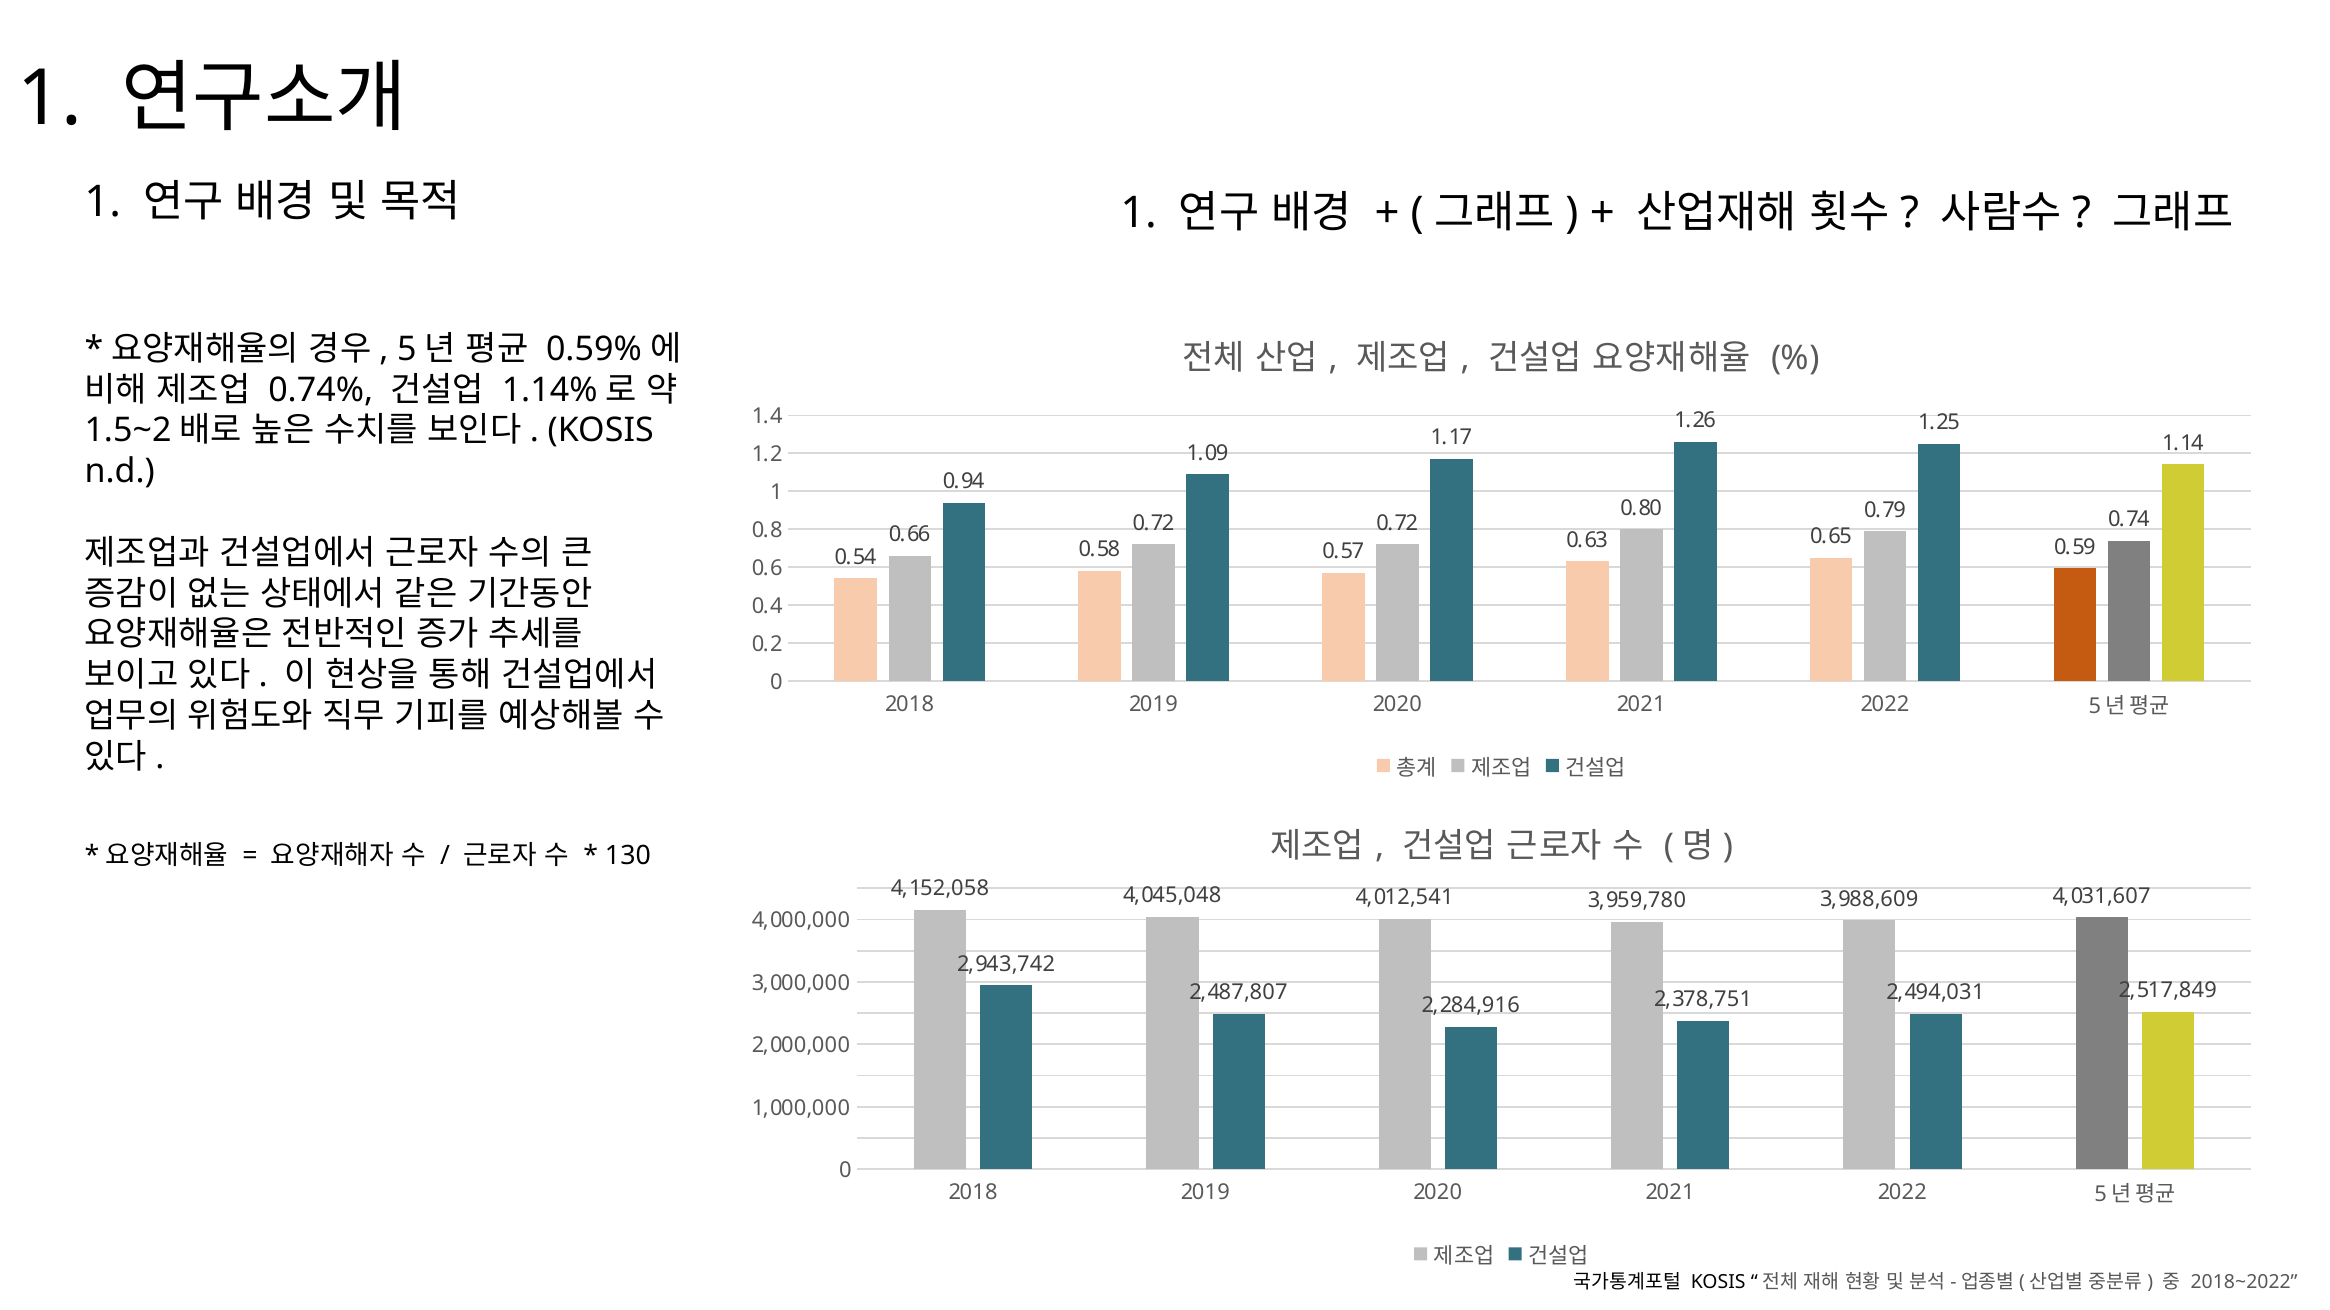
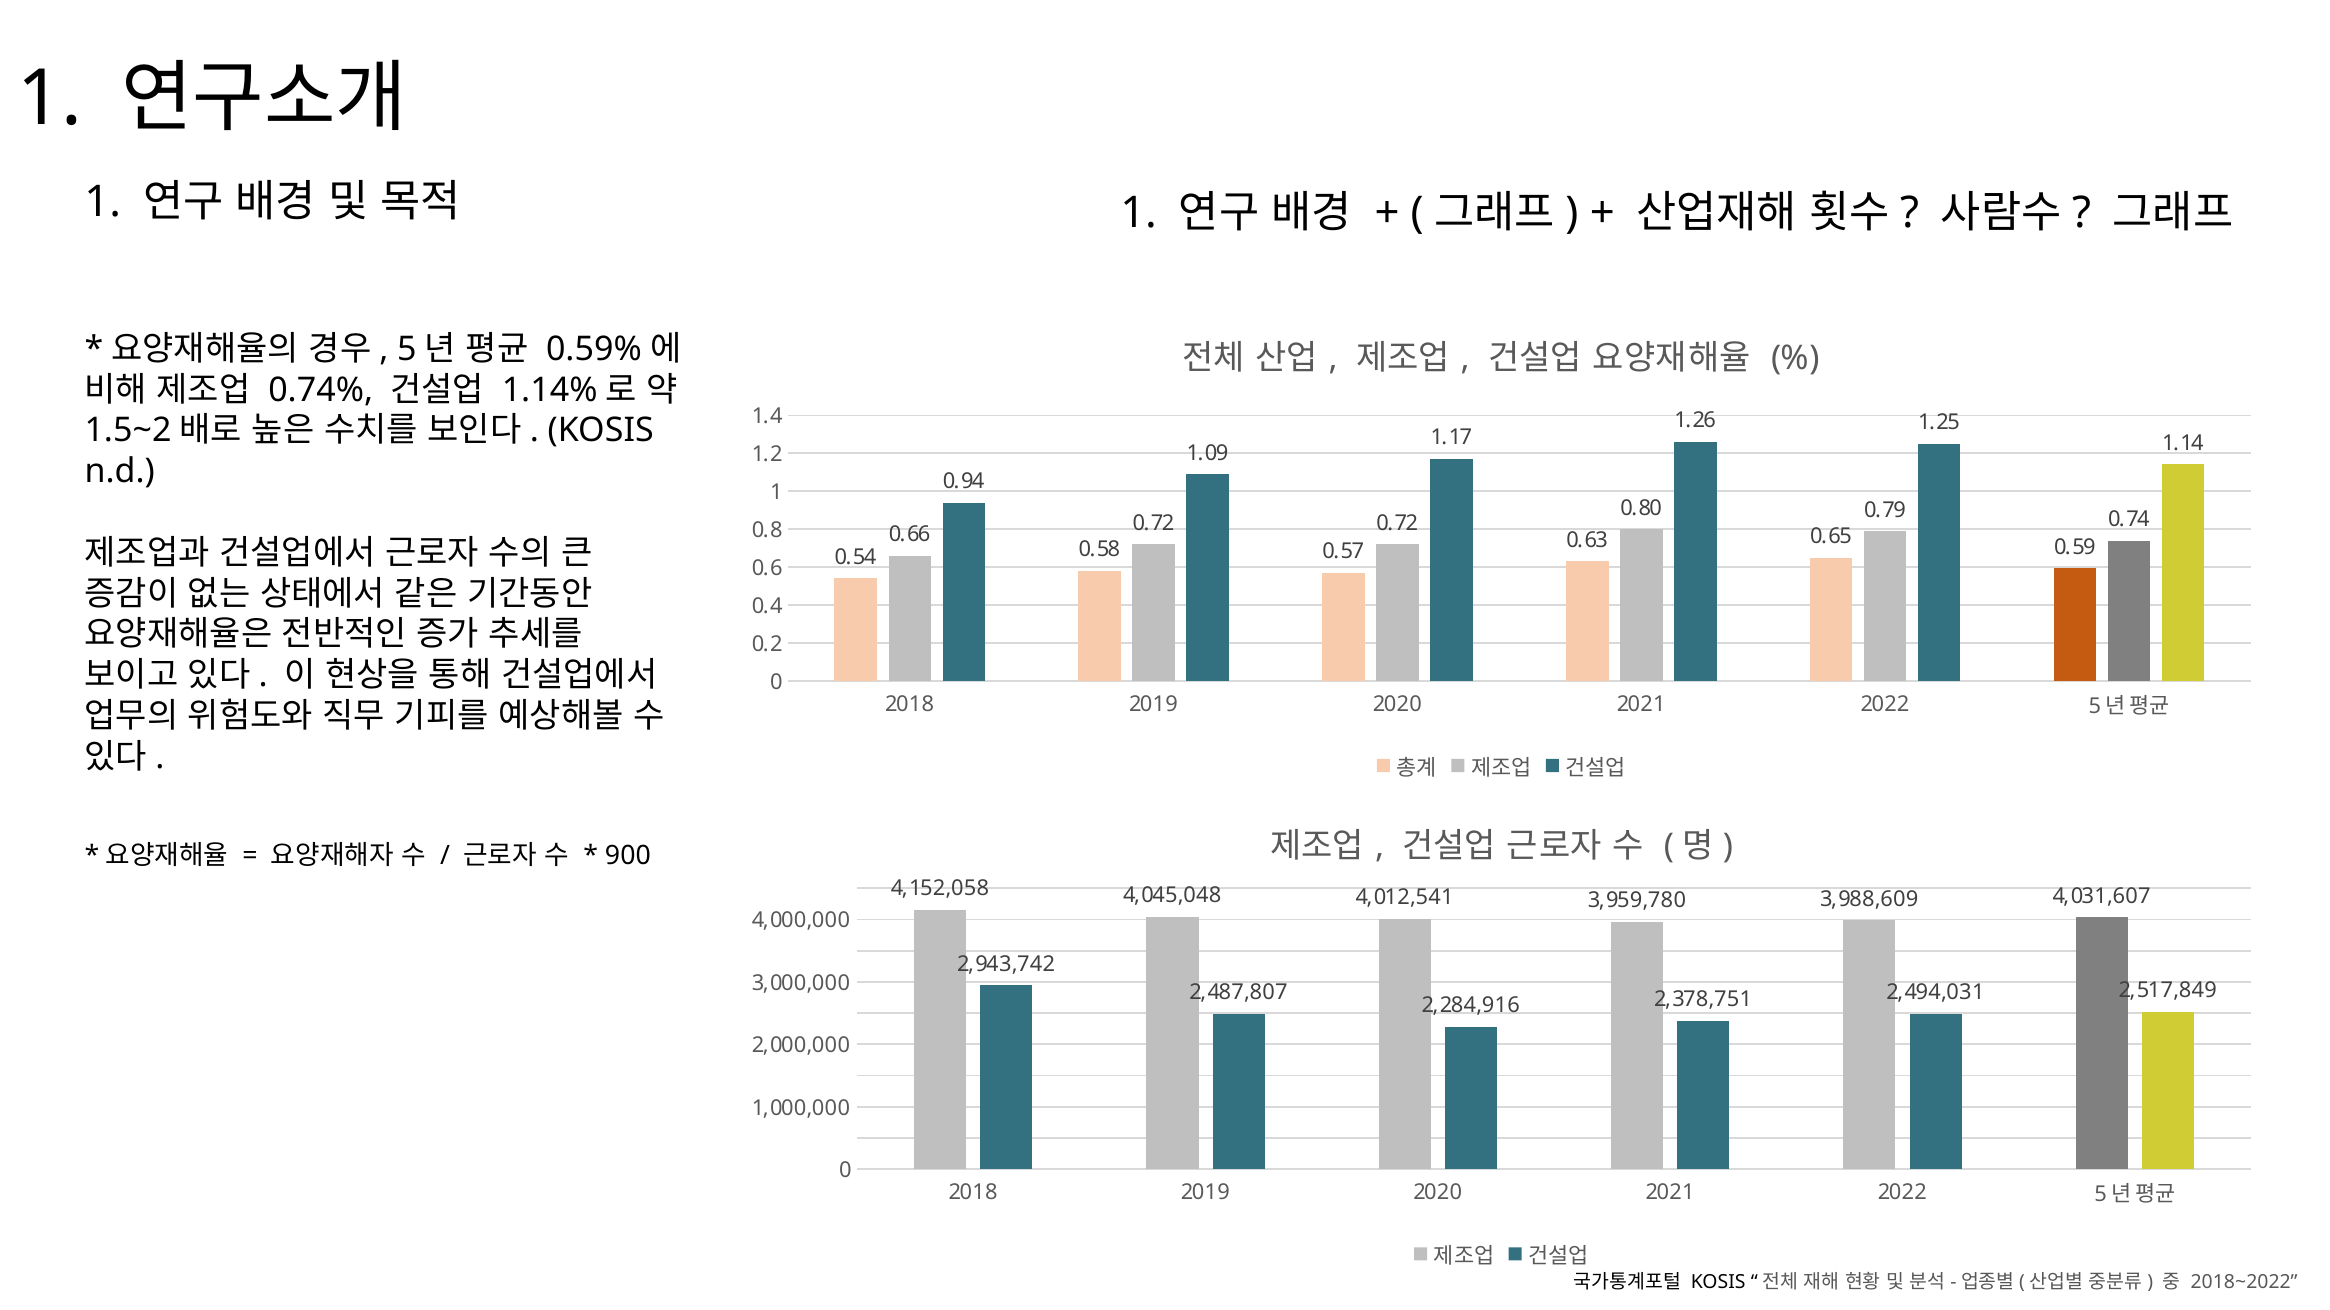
130: 130 -> 900 (628, 856)
